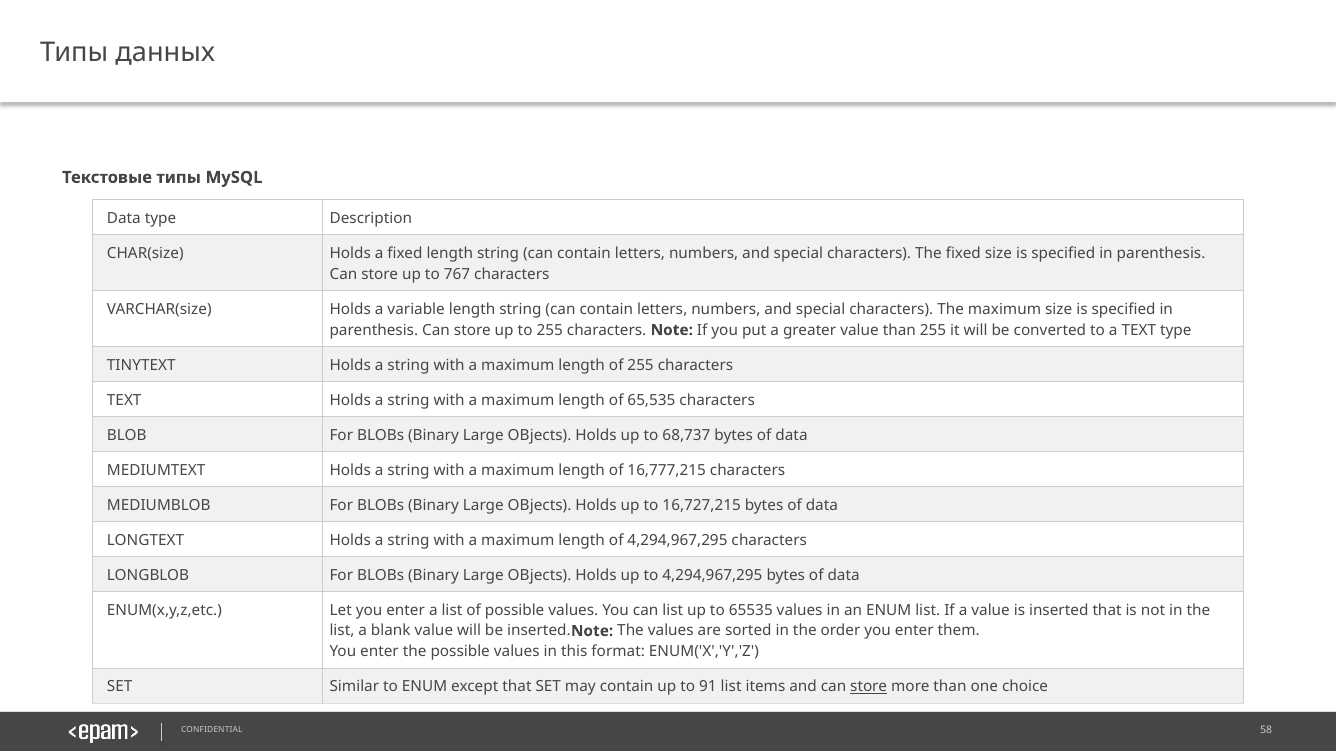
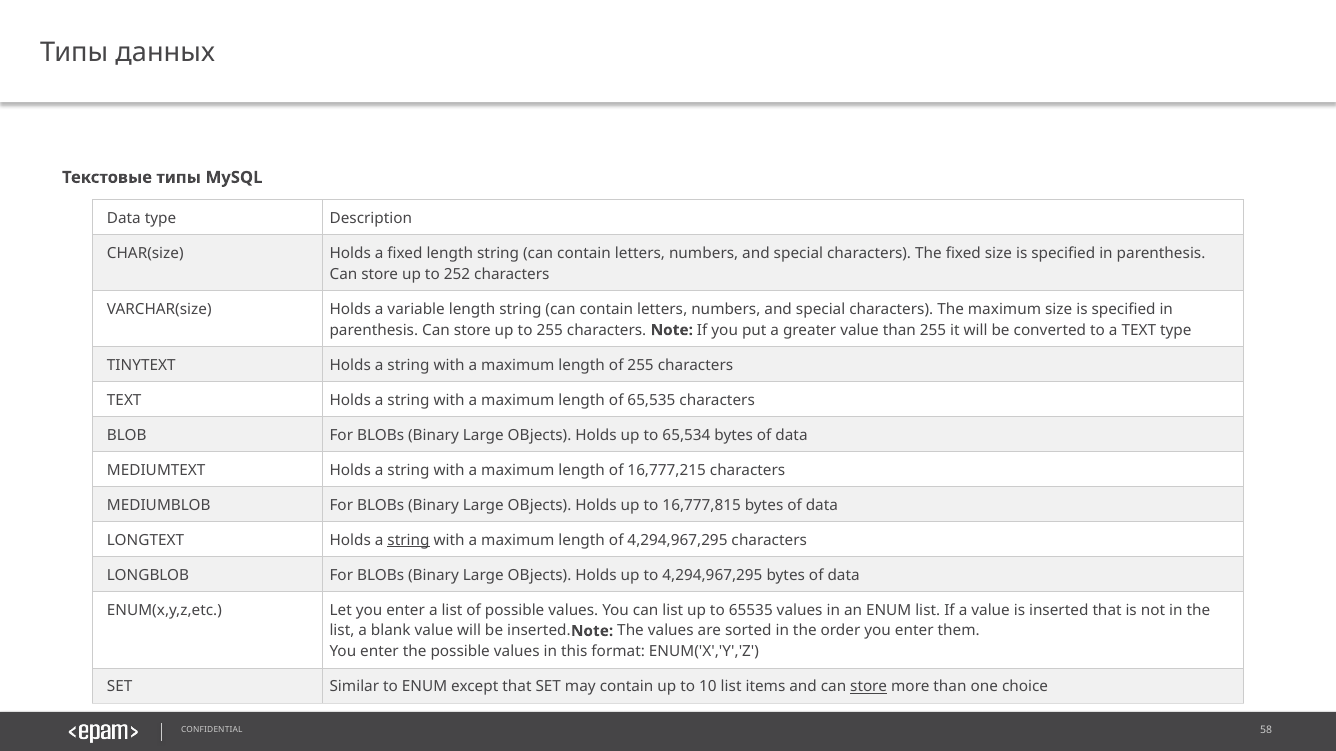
767: 767 -> 252 (457, 274)
68,737: 68,737 -> 65,534 (686, 435)
16,727,215: 16,727,215 -> 16,777,815 (702, 505)
string underline: none -> present (409, 540)
91: 91 -> 10 (708, 687)
